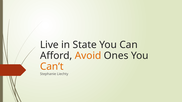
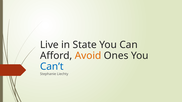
Can’t colour: orange -> blue (52, 67)
